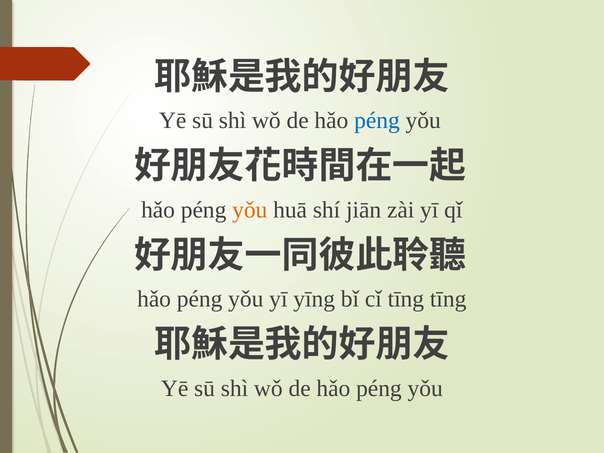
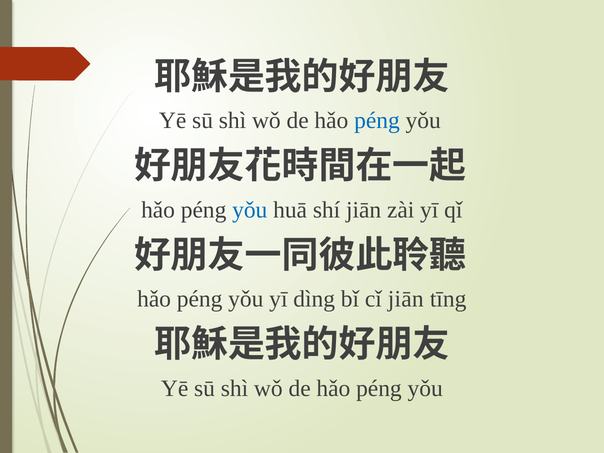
yǒu colour: orange -> blue (250, 210)
yīng: yīng -> dìng (314, 299)
cǐ tīng: tīng -> jiān (406, 299)
